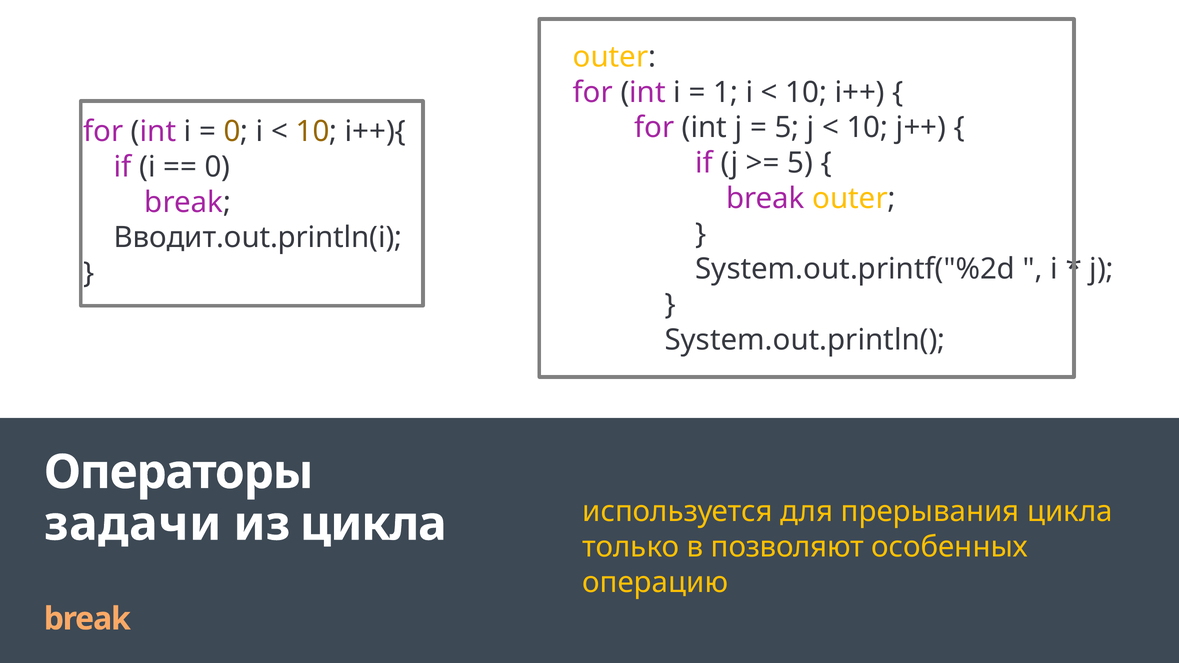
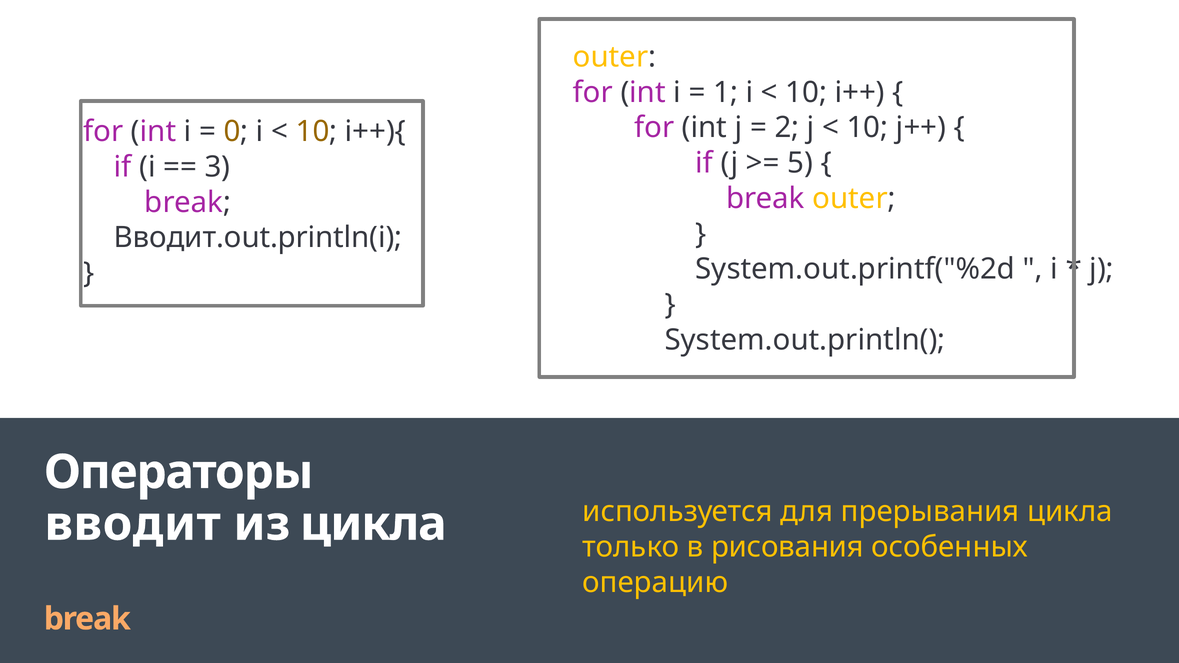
5: 5 -> 2 (787, 128)
0: 0 -> 3 (217, 167)
задачи: задачи -> вводит (133, 524)
позволяют: позволяют -> рисования (788, 547)
